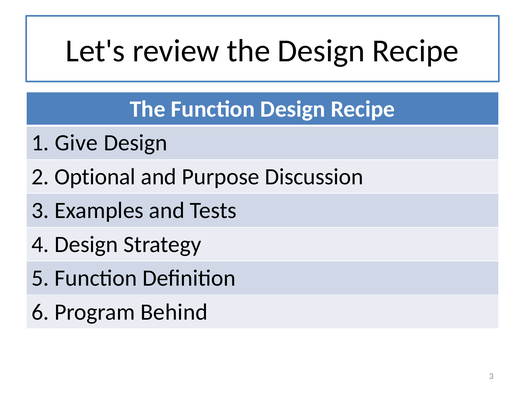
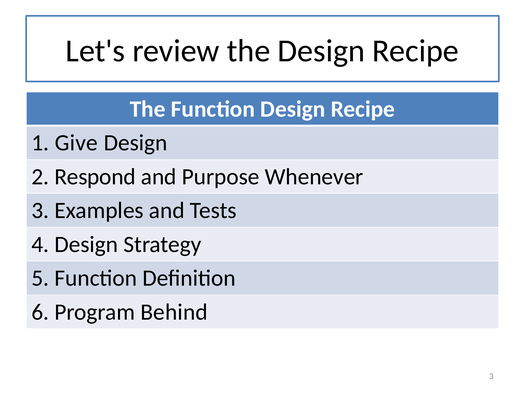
Optional: Optional -> Respond (95, 177)
Discussion: Discussion -> Whenever (314, 177)
